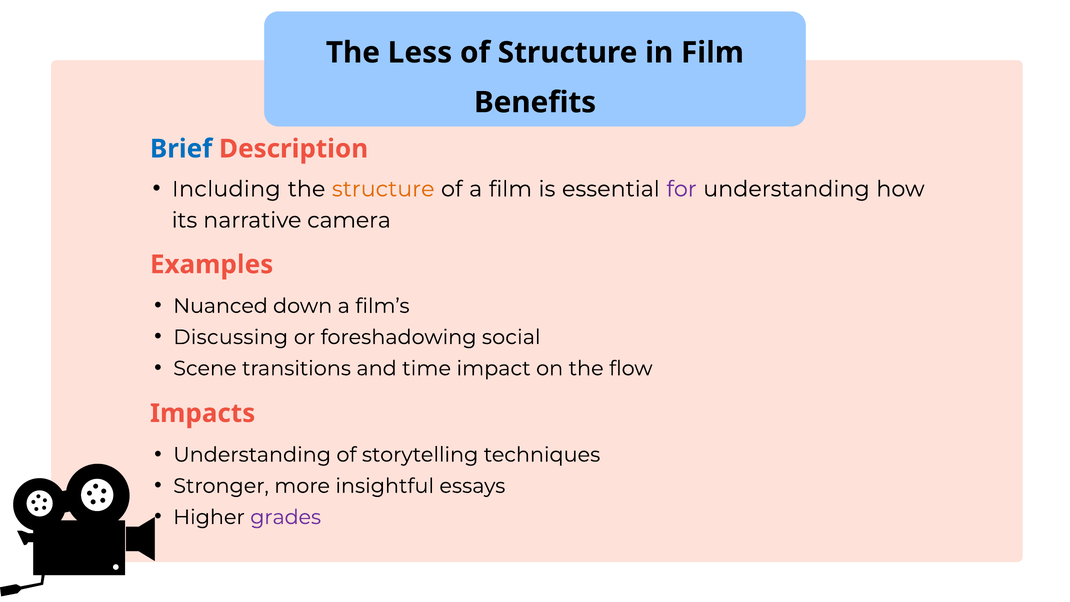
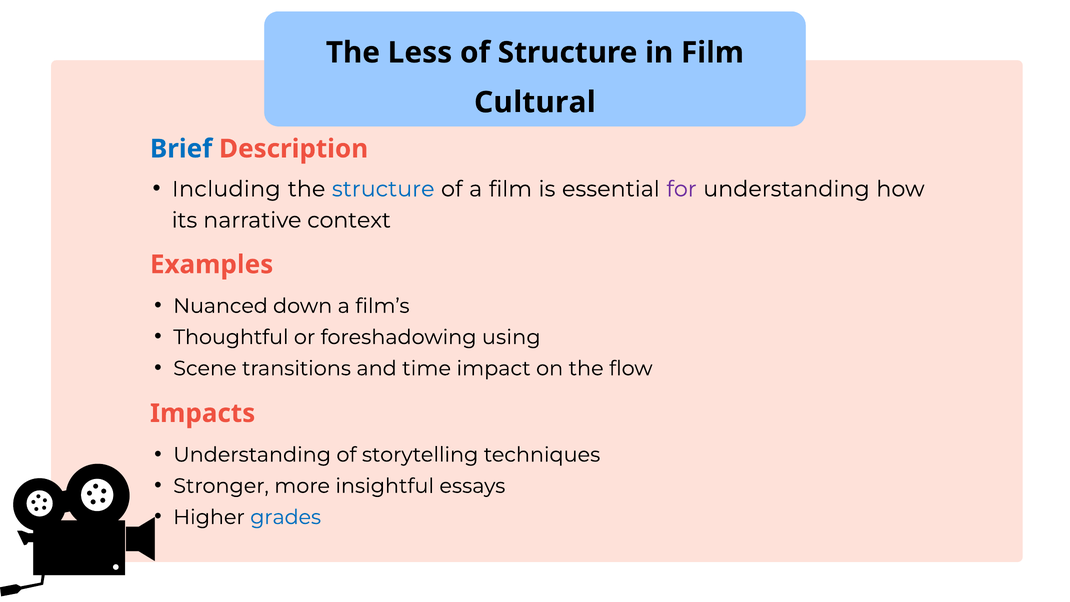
Benefits: Benefits -> Cultural (535, 102)
structure colour: orange -> blue (383, 189)
camera: camera -> context (349, 220)
Discussing: Discussing -> Thoughtful (231, 337)
social: social -> using (511, 337)
grades colour: purple -> blue (286, 517)
